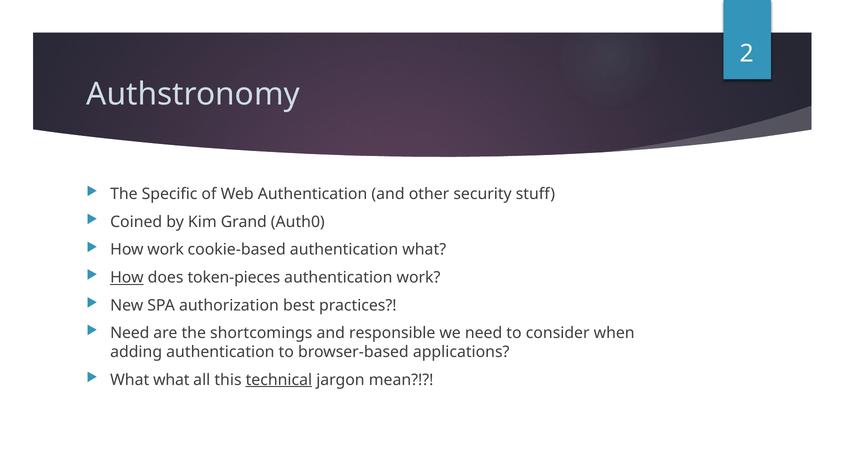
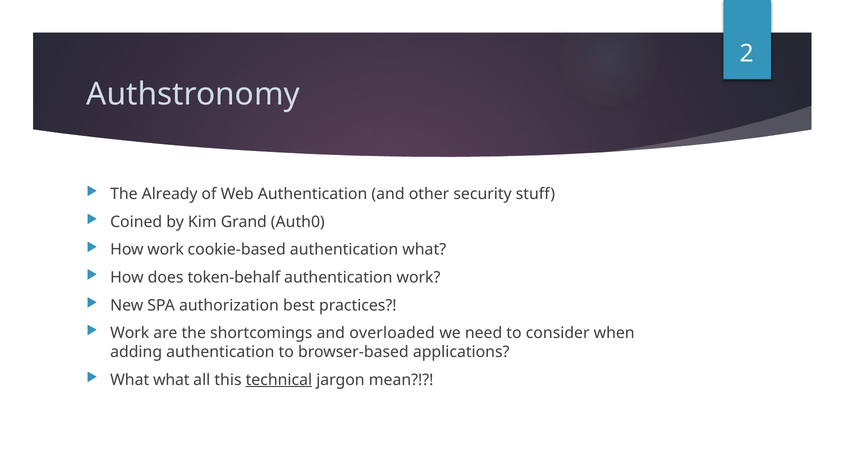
Specific: Specific -> Already (170, 194)
How underline: present -> none (127, 278)
token-pieces: token-pieces -> token-behalf (234, 278)
Need: Need -> Work (130, 333)
responsible: responsible -> overloaded (392, 333)
